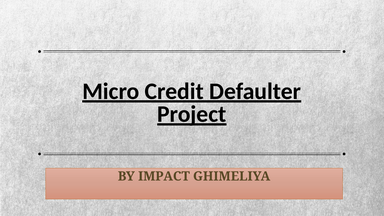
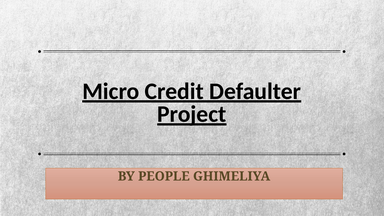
IMPACT: IMPACT -> PEOPLE (164, 176)
